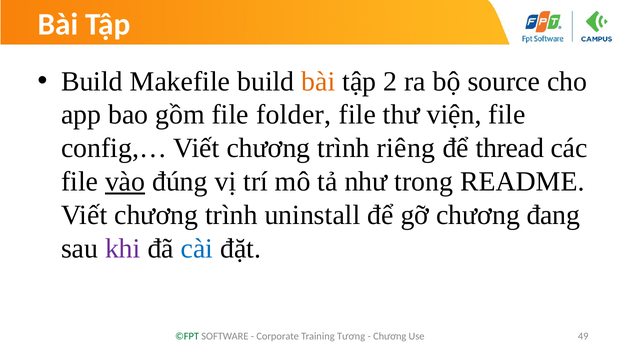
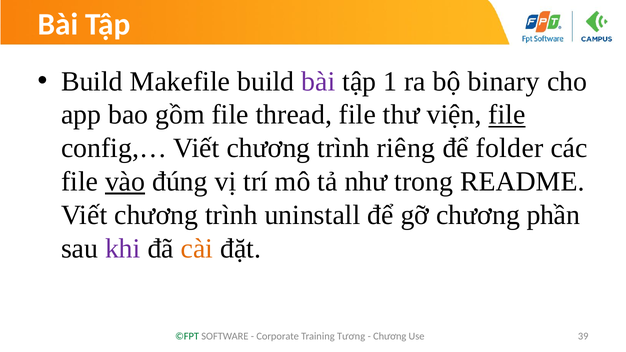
bài colour: orange -> purple (318, 81)
2: 2 -> 1 (390, 81)
source: source -> binary (504, 81)
folder: folder -> thread (294, 115)
file underline: none -> present (507, 115)
thread: thread -> folder (510, 148)
đang: đang -> phần (553, 215)
cài colour: blue -> orange (197, 249)
49: 49 -> 39 (583, 336)
